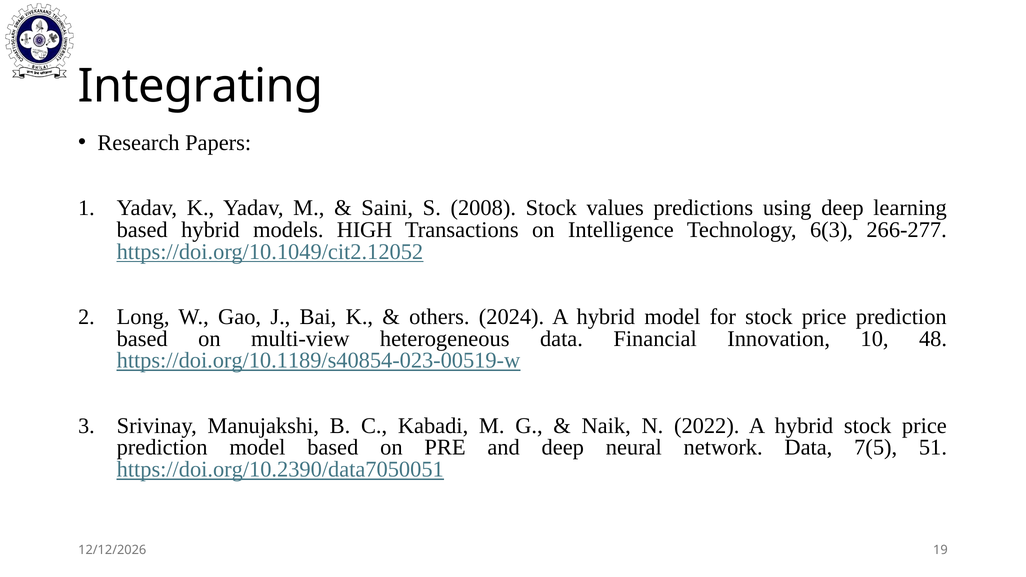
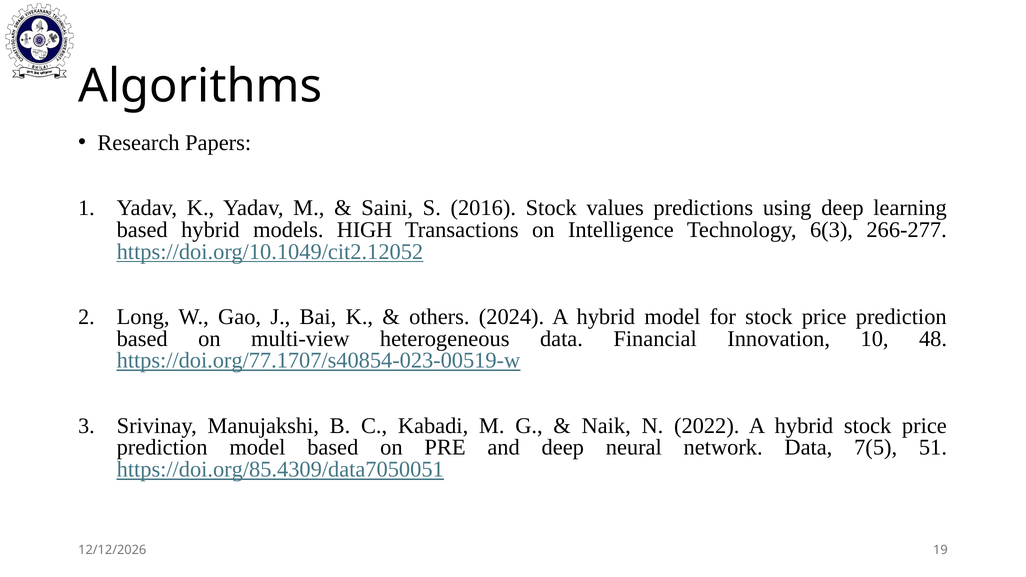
Integrating: Integrating -> Algorithms (200, 86)
2008: 2008 -> 2016 (483, 208)
https://doi.org/10.1189/s40854-023-00519-w: https://doi.org/10.1189/s40854-023-00519-w -> https://doi.org/77.1707/s40854-023-00519-w (318, 361)
https://doi.org/10.2390/data7050051: https://doi.org/10.2390/data7050051 -> https://doi.org/85.4309/data7050051 (280, 469)
